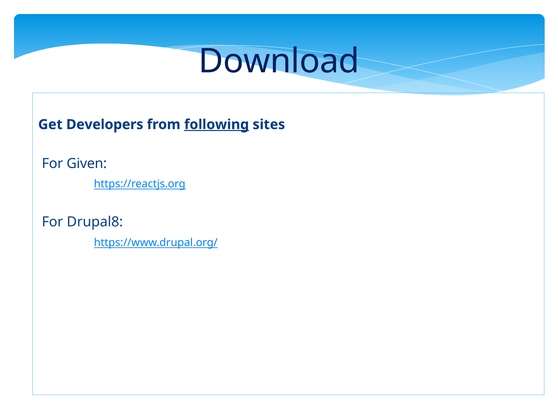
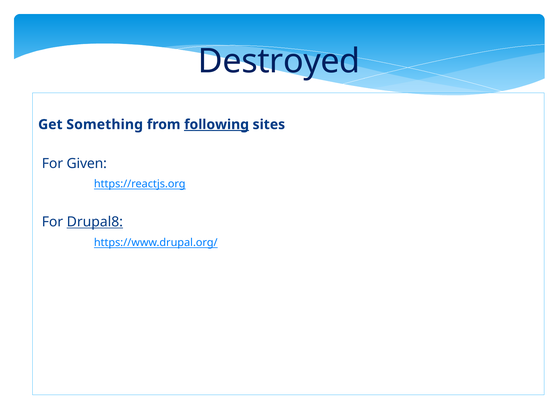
Download: Download -> Destroyed (279, 61)
Developers: Developers -> Something (105, 125)
Drupal8 underline: none -> present (95, 222)
